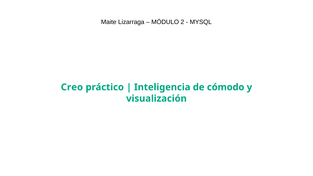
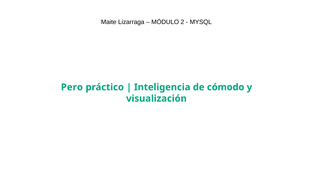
Creo: Creo -> Pero (72, 87)
